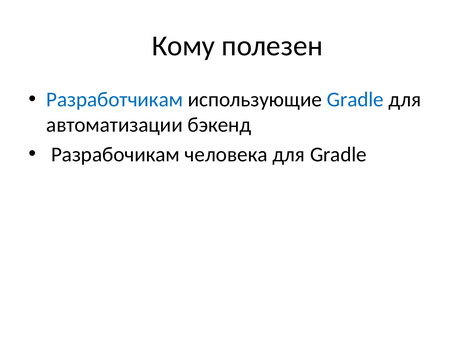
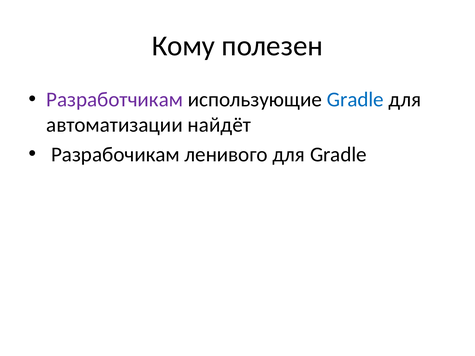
Разработчикам colour: blue -> purple (115, 100)
бэкенд: бэкенд -> найдёт (219, 125)
человека: человека -> ленивого (226, 155)
